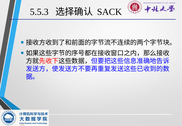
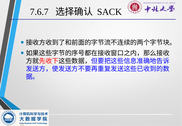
5.5.3: 5.5.3 -> 7.6.7 (39, 12)
